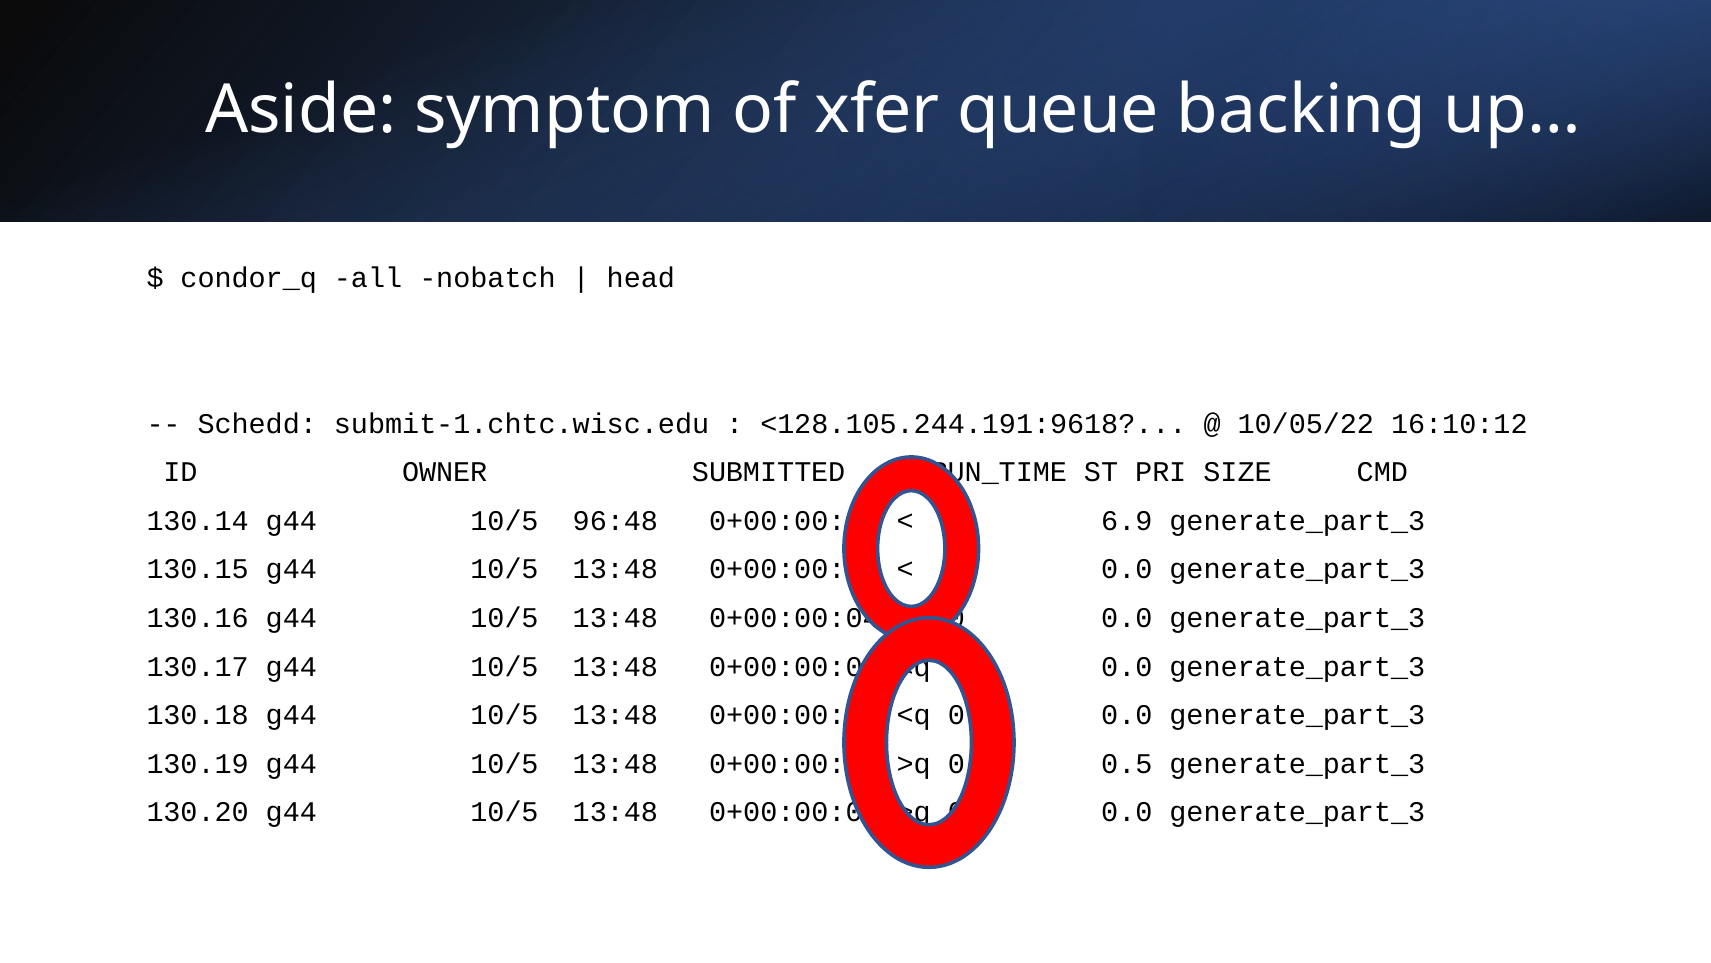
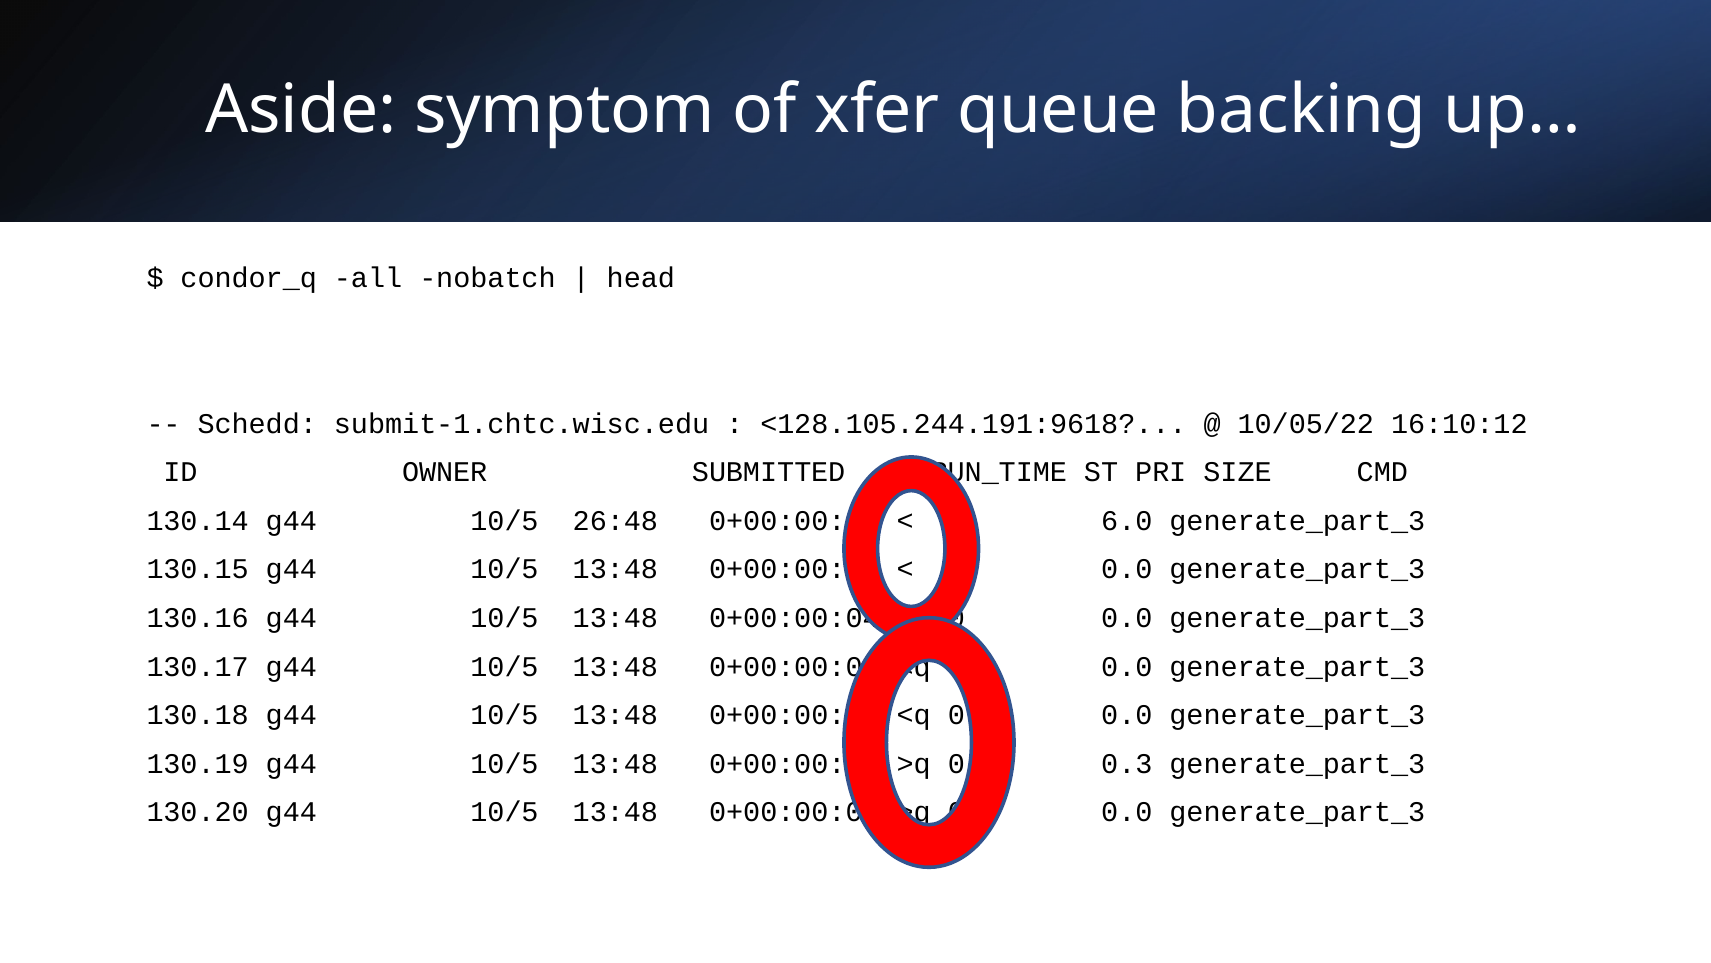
96:48: 96:48 -> 26:48 (615, 521)
6.9: 6.9 -> 6.0 (1127, 521)
0.5: 0.5 -> 0.3 (1127, 763)
